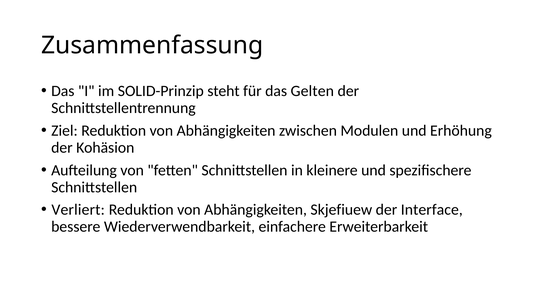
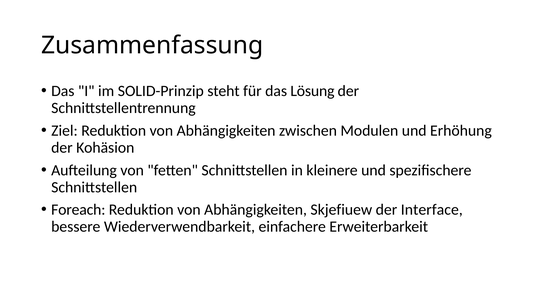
Gelten: Gelten -> Lösung (312, 91)
Verliert: Verliert -> Foreach (78, 210)
